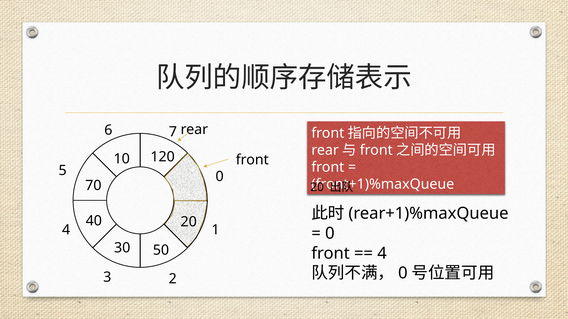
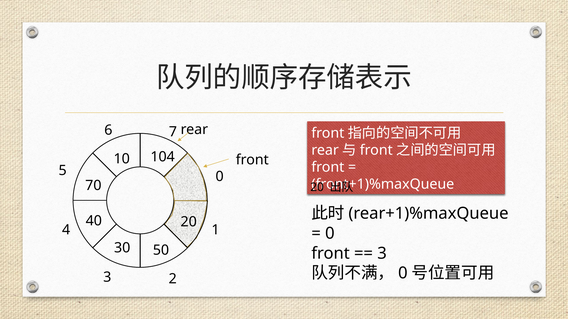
120: 120 -> 104 (163, 157)
4: 4 -> 3 (382, 254)
